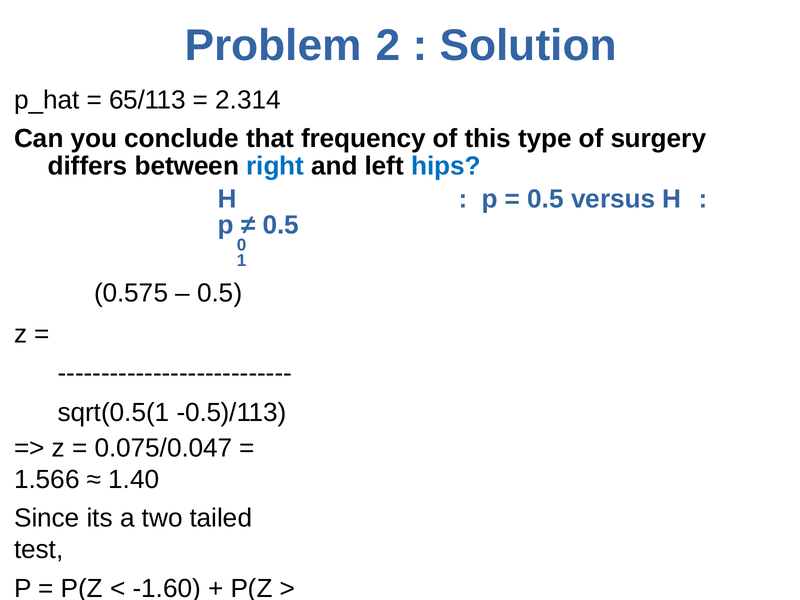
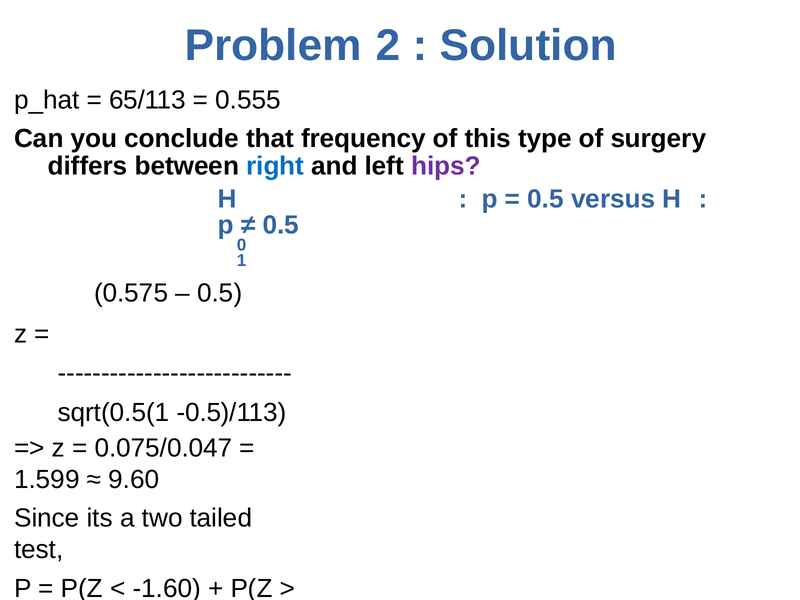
2.314: 2.314 -> 0.555 (248, 100)
hips colour: blue -> purple (446, 166)
1.566: 1.566 -> 1.599 (47, 480)
1.40: 1.40 -> 9.60 (134, 480)
